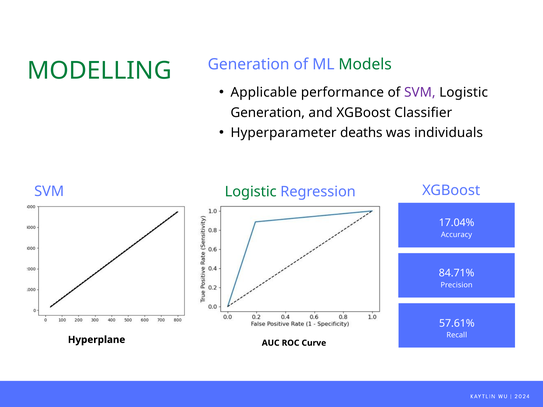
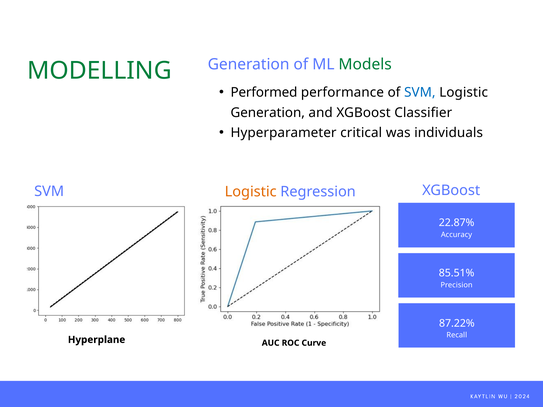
Applicable: Applicable -> Performed (264, 93)
SVM colour: purple -> blue (420, 93)
deaths: deaths -> critical (361, 133)
Logistic colour: green -> orange (251, 192)
17.04%: 17.04% -> 22.87% (457, 223)
84.71%: 84.71% -> 85.51% (457, 273)
57.61%: 57.61% -> 87.22% (457, 323)
